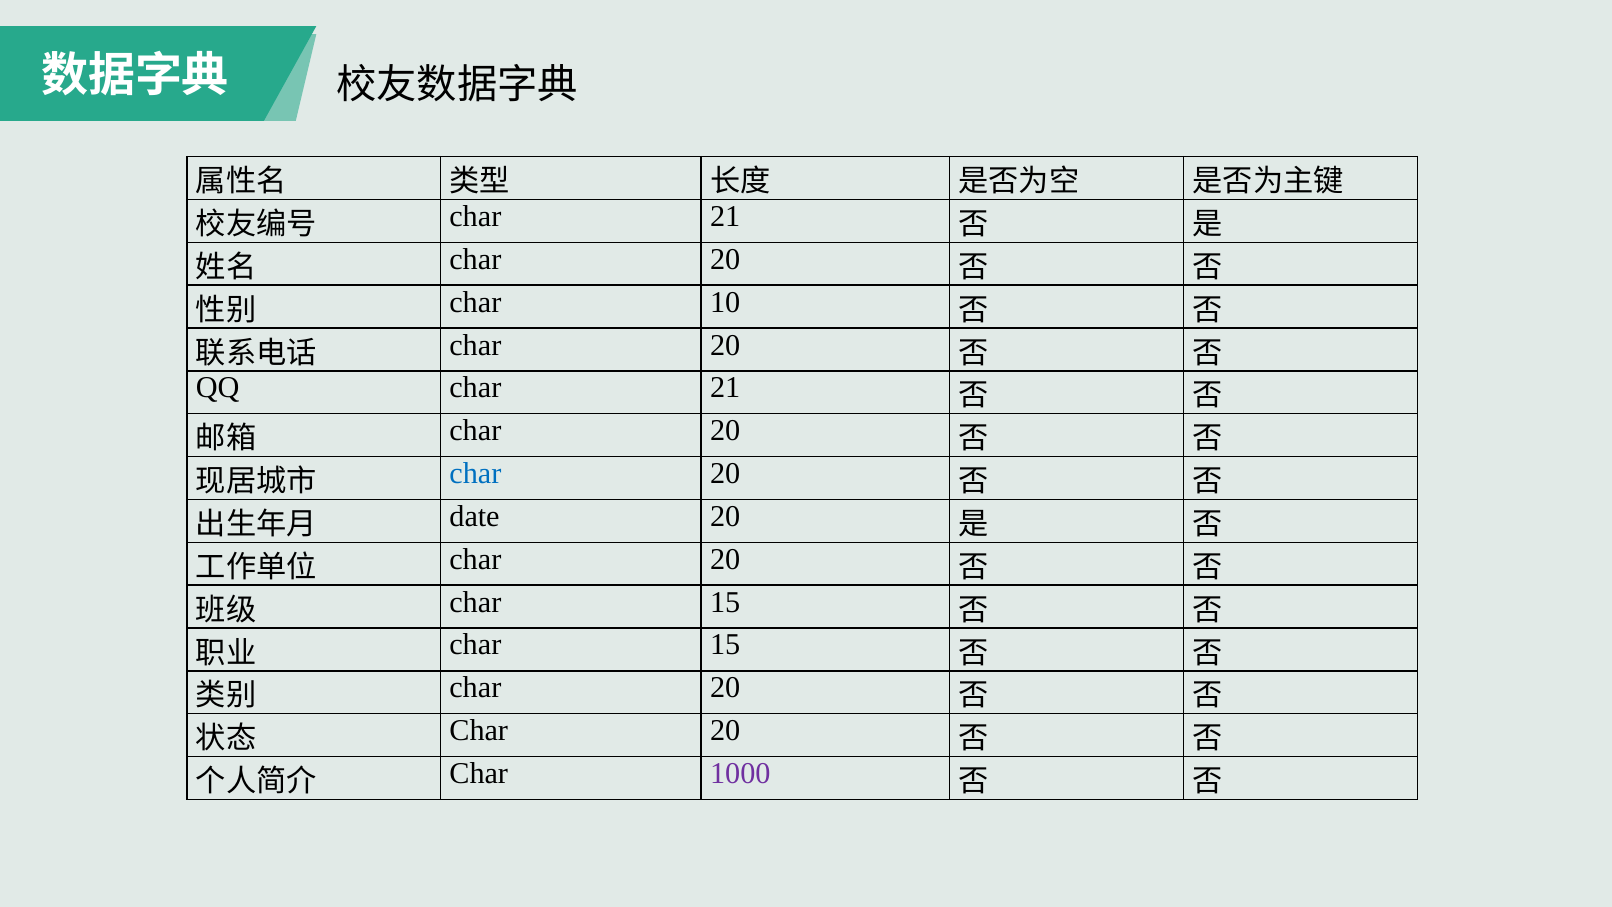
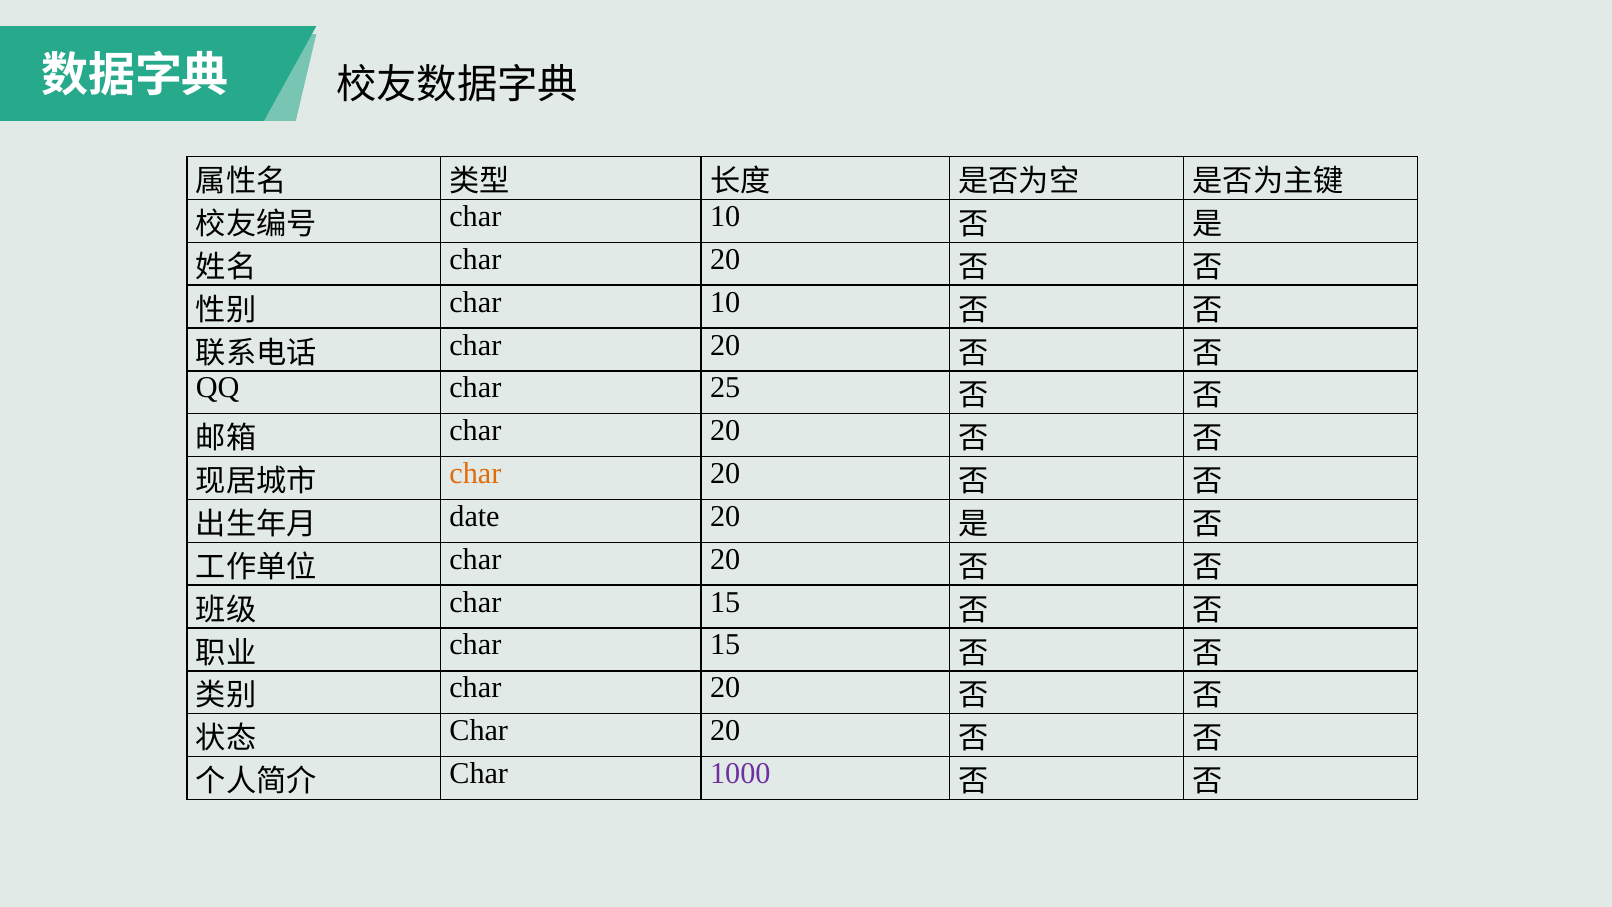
21: 21 -> 10 (725, 216)
QQ char 21: 21 -> 25 (725, 388)
char colour: blue -> orange (475, 473)
